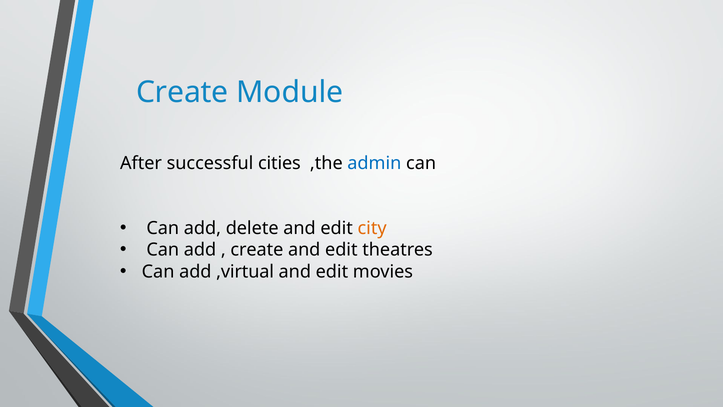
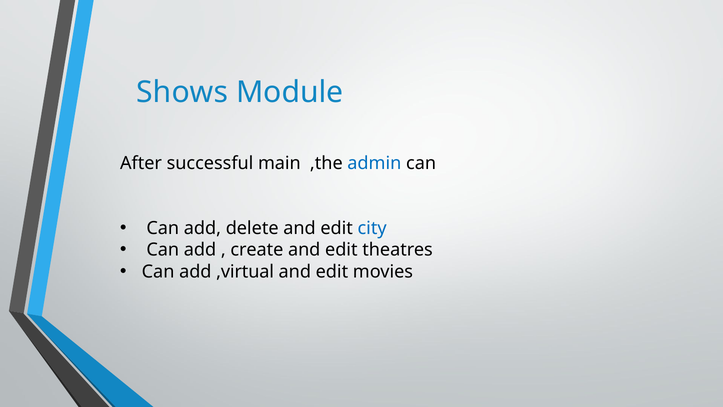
Create: Create -> Shows (182, 92)
cities: cities -> main (279, 163)
city colour: orange -> blue (372, 228)
